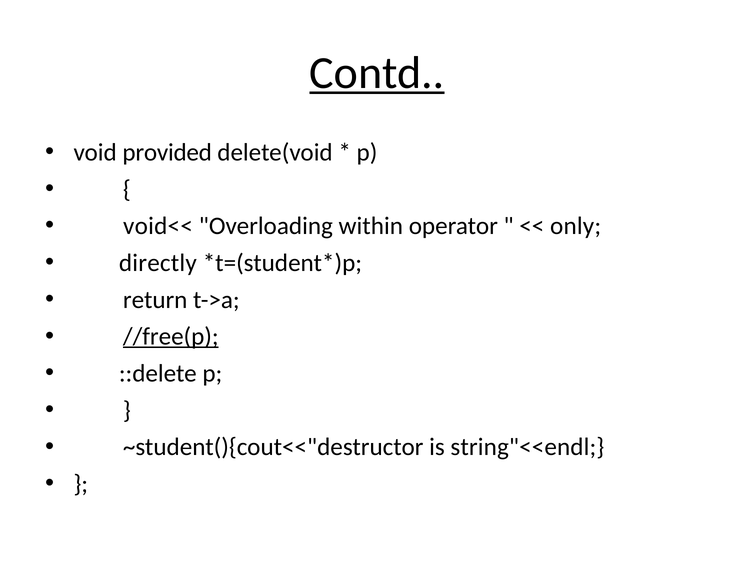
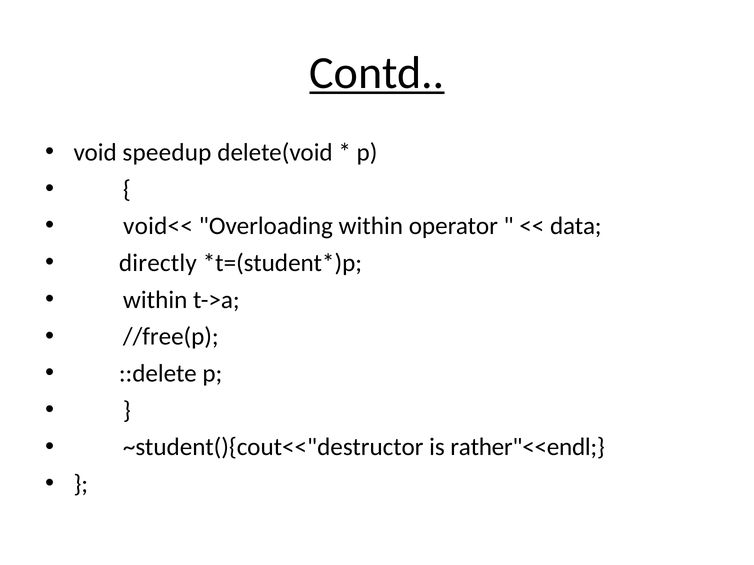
provided: provided -> speedup (167, 153)
only: only -> data (576, 226)
return: return -> within (155, 300)
//free(p underline: present -> none (171, 337)
string"<<endl: string"<<endl -> rather"<<endl (528, 448)
